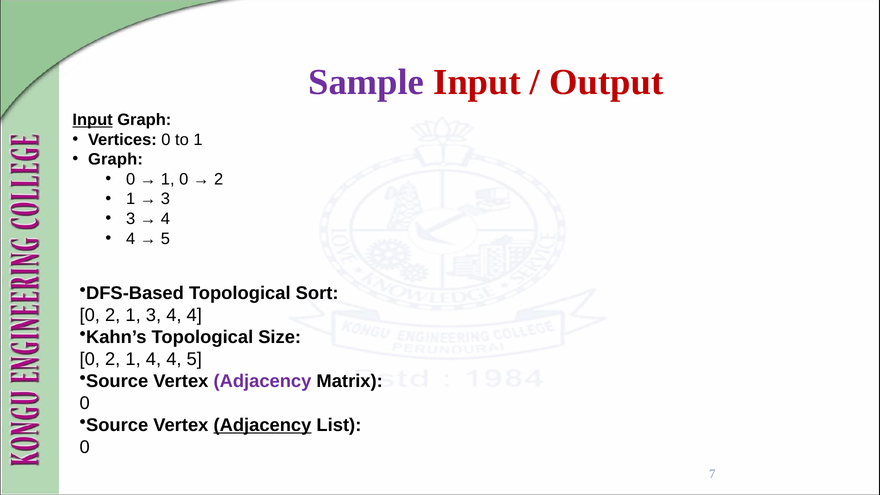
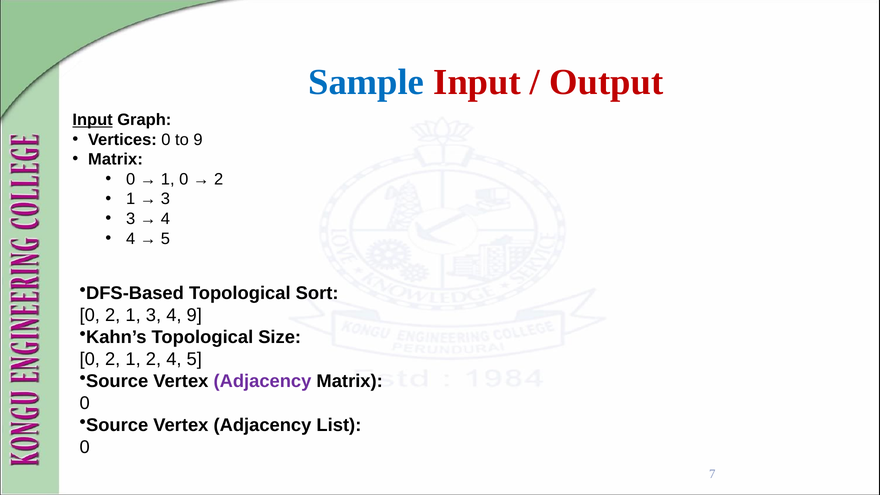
Sample colour: purple -> blue (366, 82)
to 1: 1 -> 9 (198, 140)
Graph: Graph -> Matrix (115, 159)
3 4 4: 4 -> 9 (194, 315)
1 4: 4 -> 2 (153, 359)
Adjacency underline: present -> none (262, 425)
